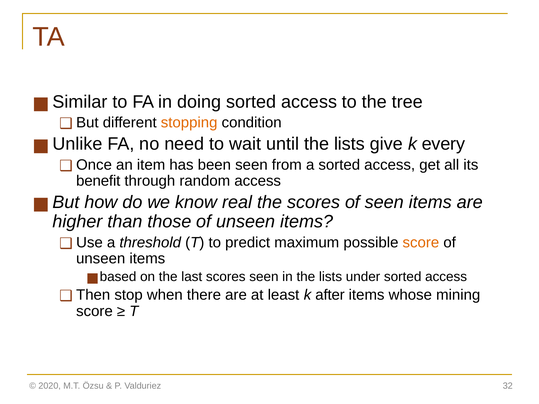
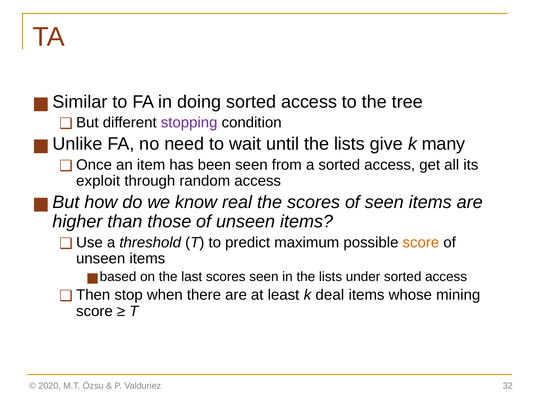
stopping colour: orange -> purple (189, 123)
every: every -> many (443, 144)
benefit: benefit -> exploit (98, 181)
after: after -> deal (330, 295)
